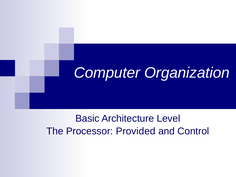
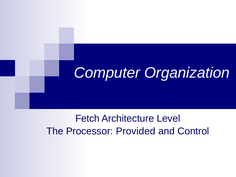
Basic: Basic -> Fetch (87, 119)
